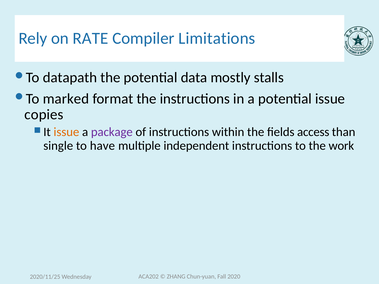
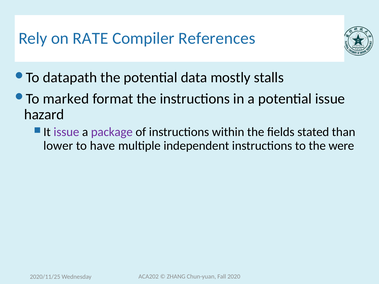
Limitations: Limitations -> References (217, 38)
copies: copies -> hazard (44, 115)
issue colour: orange -> purple (66, 132)
access: access -> stated (313, 132)
single: single -> lower (58, 146)
work: work -> were (341, 146)
